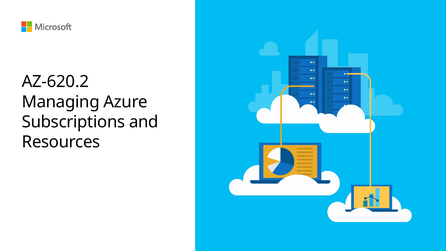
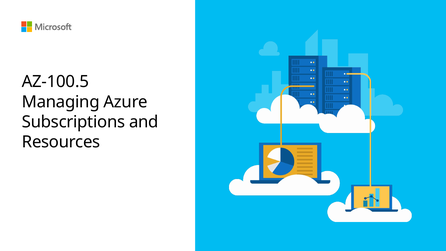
AZ-620.2: AZ-620.2 -> AZ-100.5 (55, 82)
